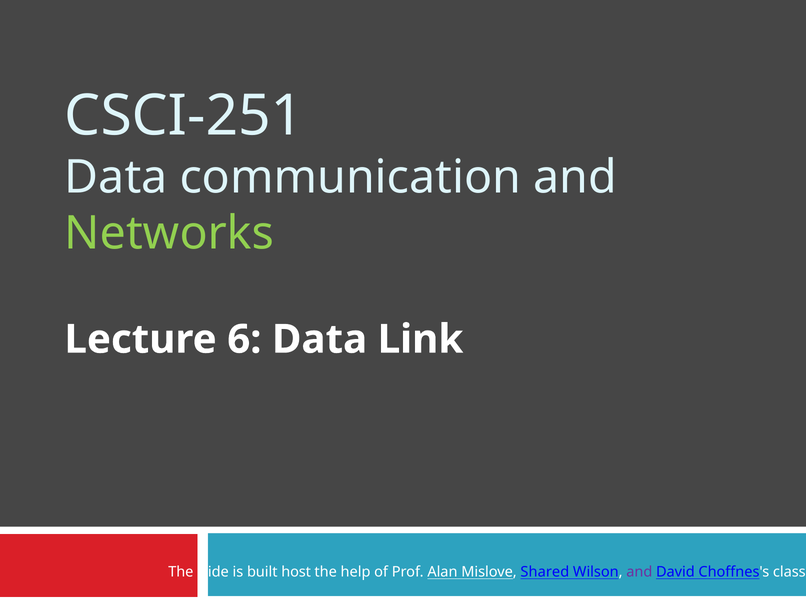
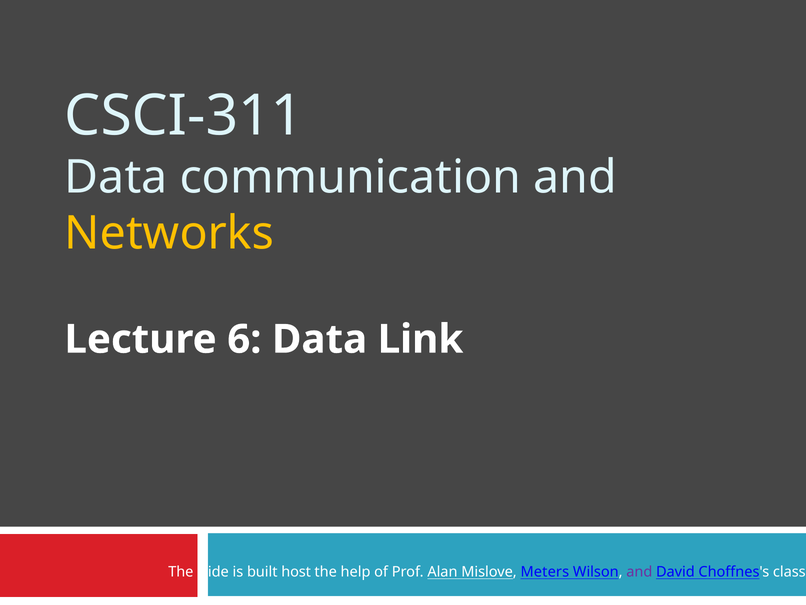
CSCI-251: CSCI-251 -> CSCI-311 (184, 116)
Networks colour: light green -> yellow (169, 233)
Shared: Shared -> Meters (545, 572)
